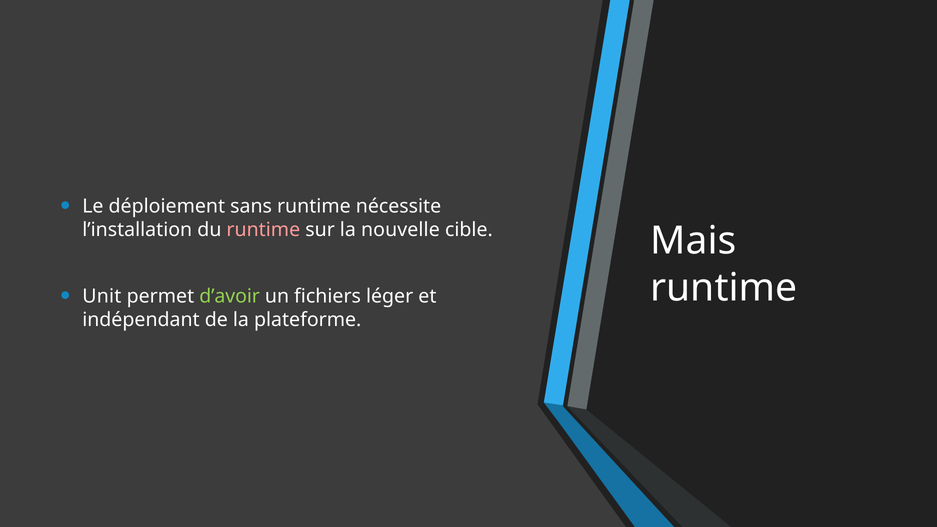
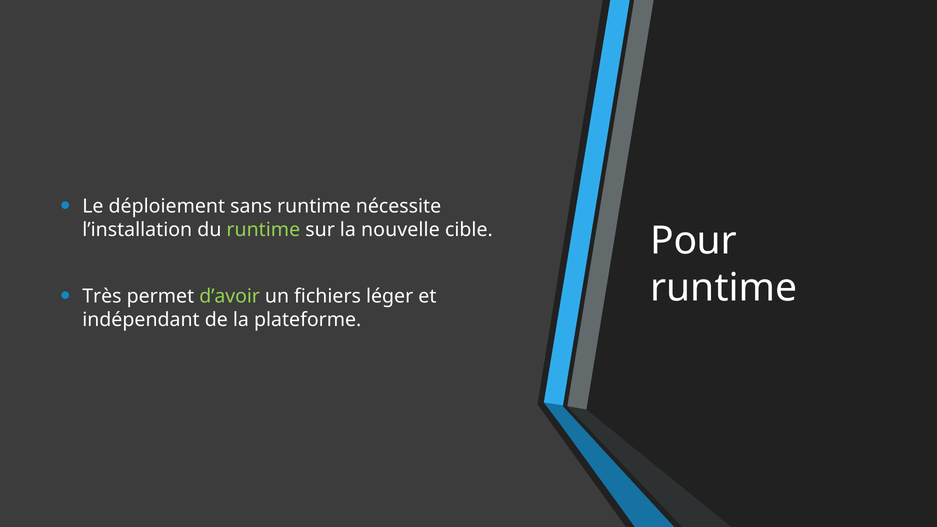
runtime colour: pink -> light green (263, 230)
Mais: Mais -> Pour (693, 241)
Unit: Unit -> Très (102, 296)
